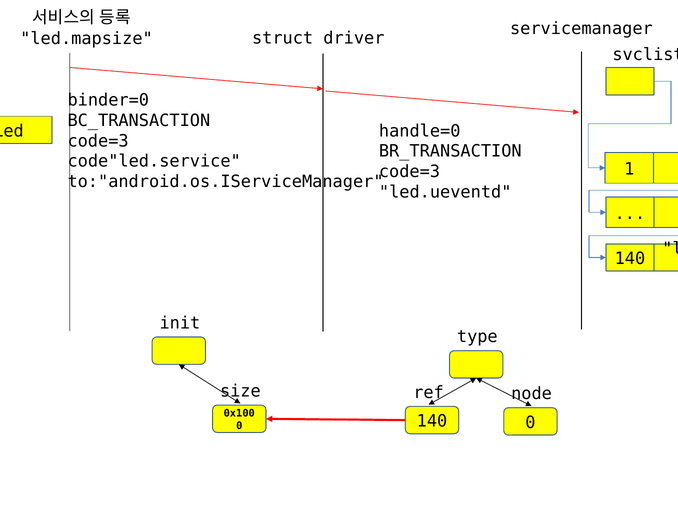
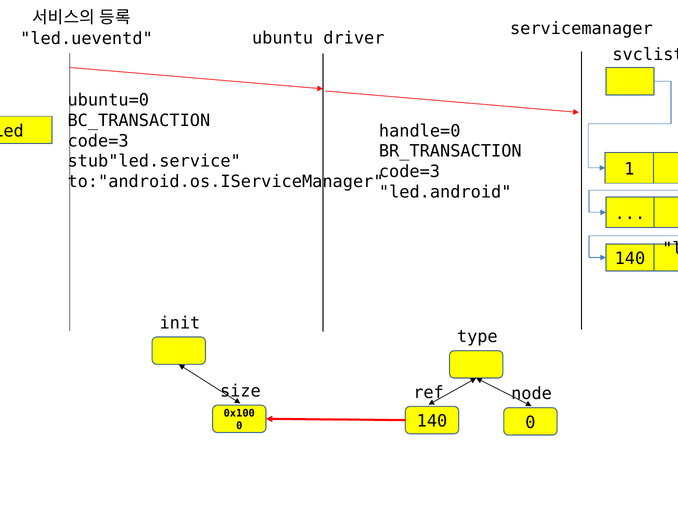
struct: struct -> ubuntu (283, 38)
led.mapsize: led.mapsize -> led.ueventd (87, 39)
binder=0: binder=0 -> ubuntu=0 (108, 100)
code"led.service: code"led.service -> stub"led.service (154, 161)
led.ueventd: led.ueventd -> led.android (445, 192)
